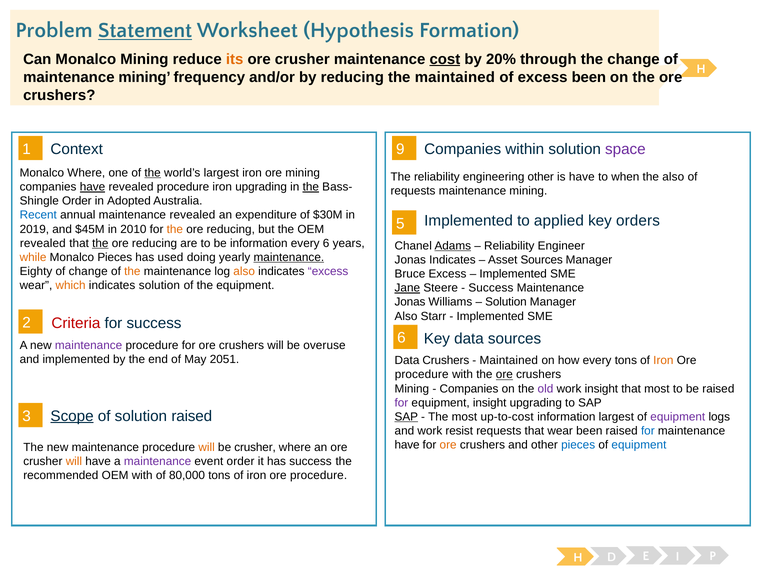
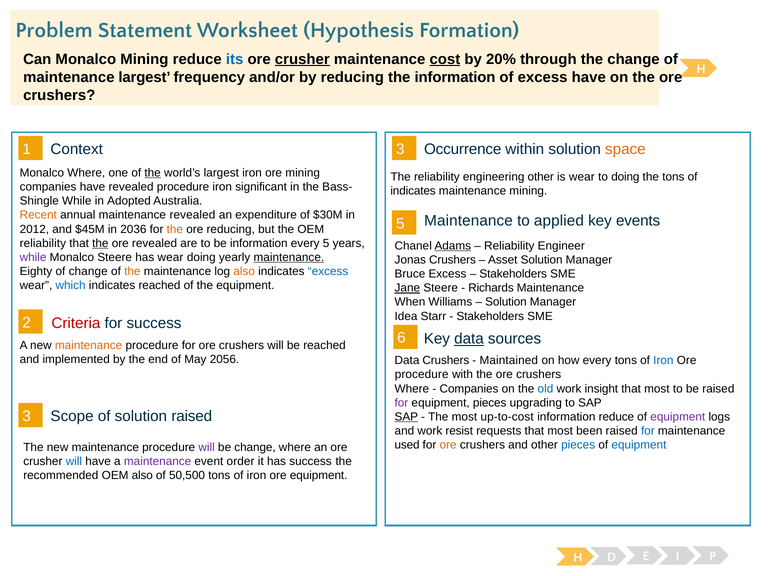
Statement underline: present -> none (145, 30)
its colour: orange -> blue (235, 59)
crusher underline: none -> present (302, 59)
mining: mining -> largest (144, 77)
the maintained: maintained -> information (455, 77)
excess been: been -> have (589, 77)
1 9: 9 -> 3 (400, 149)
Context Companies: Companies -> Occurrence (463, 149)
space colour: purple -> orange (625, 149)
is have: have -> wear (582, 177)
to when: when -> doing (625, 177)
the also: also -> tons (673, 177)
have underline: present -> none (92, 187)
iron upgrading: upgrading -> significant (261, 187)
the underline: present -> none (311, 187)
requests: requests -> indicates (413, 191)
Order: Order -> While (77, 201)
Recent colour: blue -> orange (38, 215)
Implemented: Implemented -> Maintenance (469, 221)
orders: orders -> events (638, 221)
2019: 2019 -> 2012 (34, 229)
2010: 2010 -> 2036 (133, 229)
revealed: revealed -> reliability (43, 243)
reducing: reducing -> revealed (155, 243)
every 6: 6 -> 5 (326, 243)
while colour: orange -> purple (33, 257)
Monalco Pieces: Pieces -> Steere (115, 257)
has used: used -> wear (171, 257)
Jonas Indicates: Indicates -> Crushers (453, 260)
Asset Sources: Sources -> Solution (542, 260)
excess colour: purple -> blue (328, 271)
Implemented: Implemented -> Stakeholders (513, 274)
which colour: orange -> blue (71, 285)
indicates solution: solution -> reached (159, 285)
Success: Success -> Richards (491, 288)
Jonas: Jonas -> When (410, 302)
Also: Also -> Idea (406, 316)
Implemented: Implemented -> Stakeholders (490, 316)
data underline: none -> present (469, 339)
maintenance colour: purple -> orange (89, 345)
be overuse: overuse -> reached (324, 345)
2051: 2051 -> 2056 (224, 359)
Iron colour: orange -> blue (663, 360)
ore underline: present -> none (504, 375)
Mining: Mining -> Where (412, 389)
old colour: purple -> blue (545, 389)
equipment insight: insight -> pieces (490, 403)
Scope underline: present -> none (72, 416)
information largest: largest -> reduce (616, 417)
requests that wear: wear -> most (560, 431)
have: have -> used (407, 445)
will colour: orange -> purple (207, 447)
be crusher: crusher -> change (255, 447)
will colour: orange -> blue (74, 461)
OEM with: with -> also (142, 475)
80,000: 80,000 -> 50,500 (187, 475)
procedure: procedure -> equipment (319, 475)
